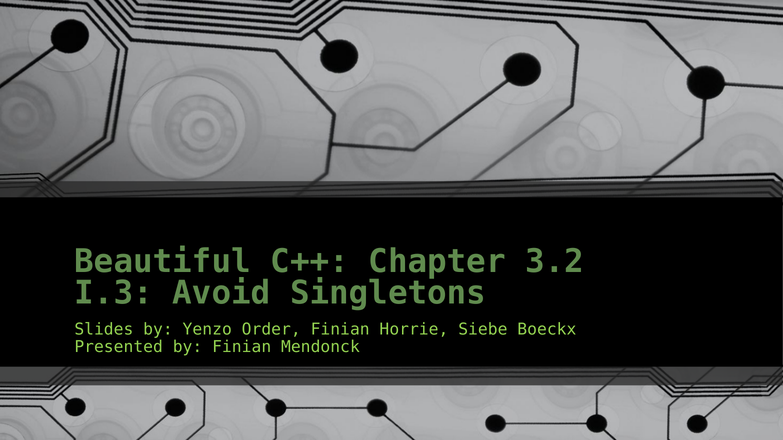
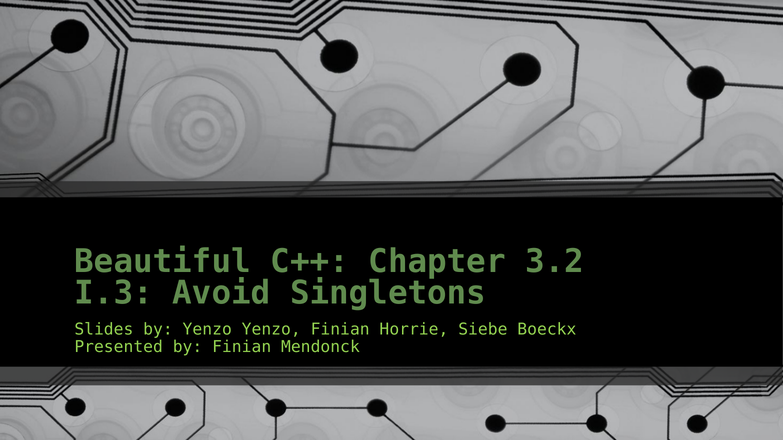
Yenzo Order: Order -> Yenzo (271, 330)
